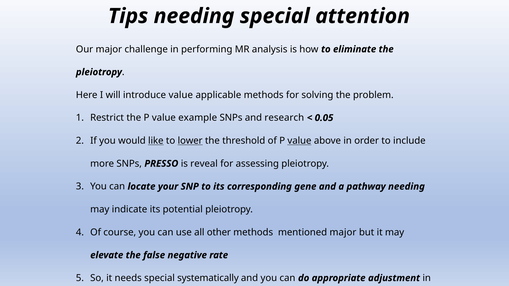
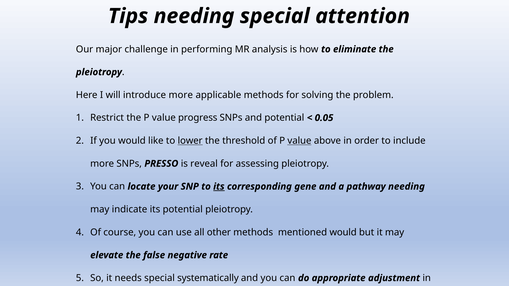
introduce value: value -> more (181, 95)
example: example -> progress (198, 118)
and research: research -> potential (284, 118)
like underline: present -> none (156, 141)
its underline: none -> present (219, 187)
mentioned major: major -> would (343, 232)
